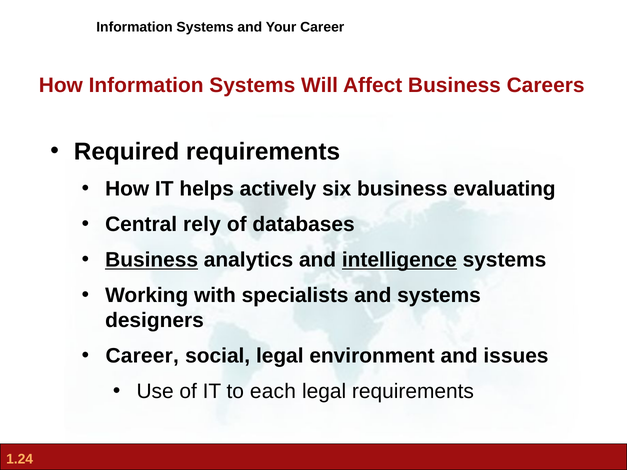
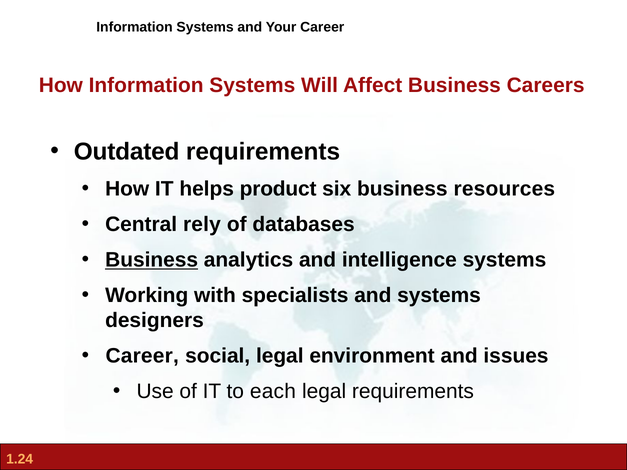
Required: Required -> Outdated (127, 152)
actively: actively -> product (278, 189)
evaluating: evaluating -> resources (504, 189)
intelligence underline: present -> none (399, 260)
